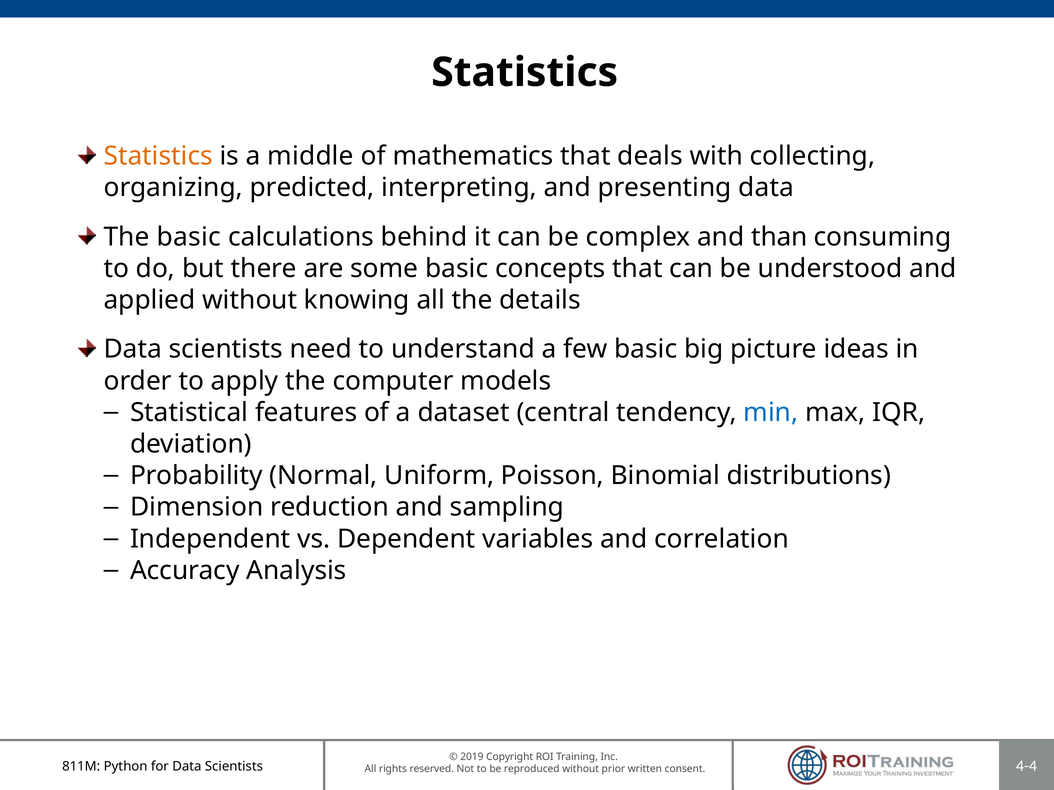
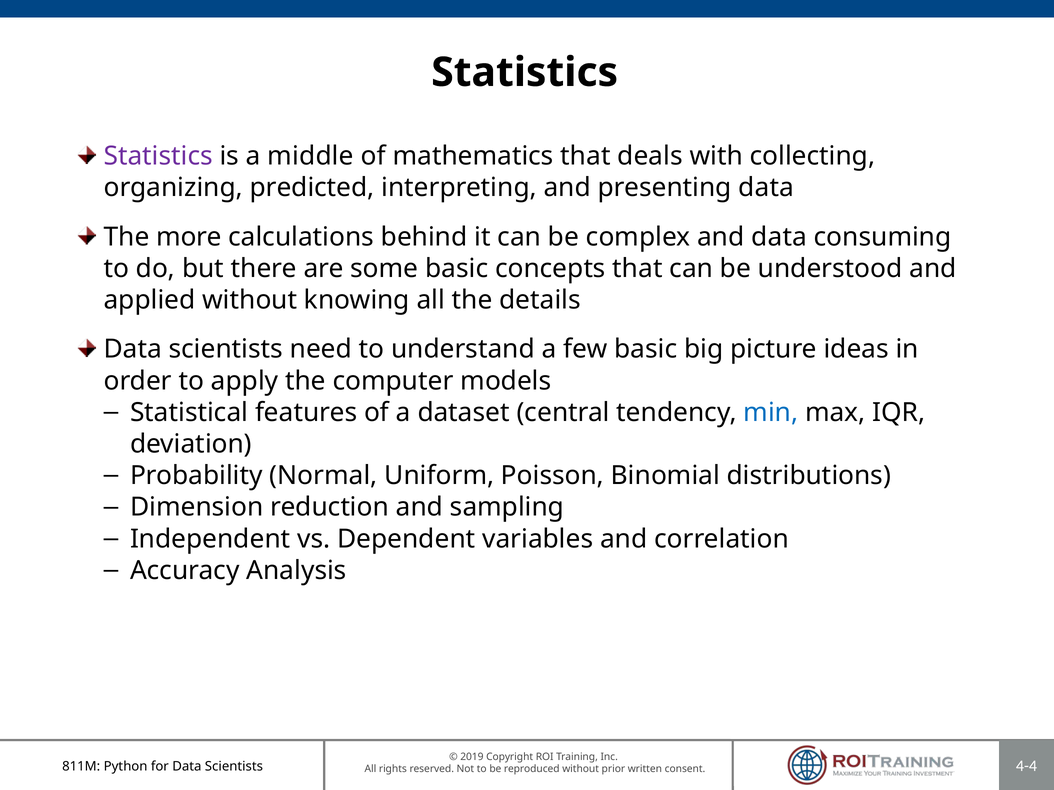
Statistics colour: orange -> purple (158, 156)
The basic: basic -> more (189, 237)
and than: than -> data (779, 237)
